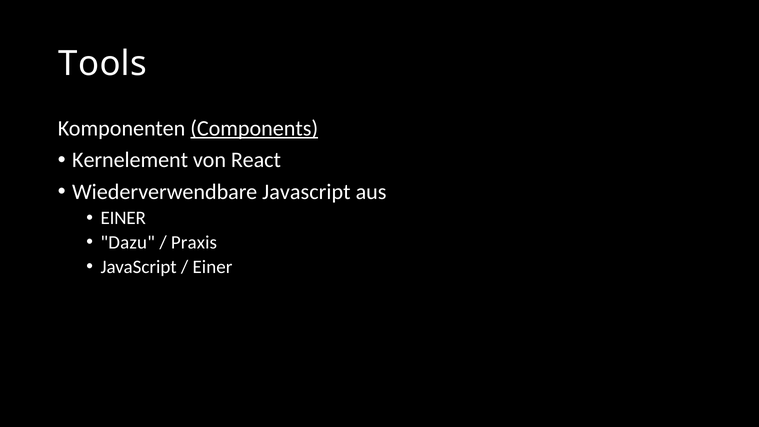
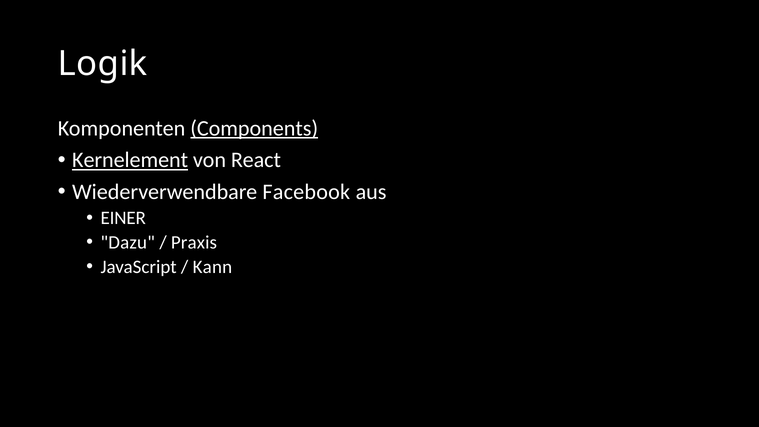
Tools: Tools -> Logik (103, 64)
Kernelement underline: none -> present (130, 160)
Wiederverwendbare Javascript: Javascript -> Facebook (306, 192)
Einer: Einer -> Kann (212, 267)
